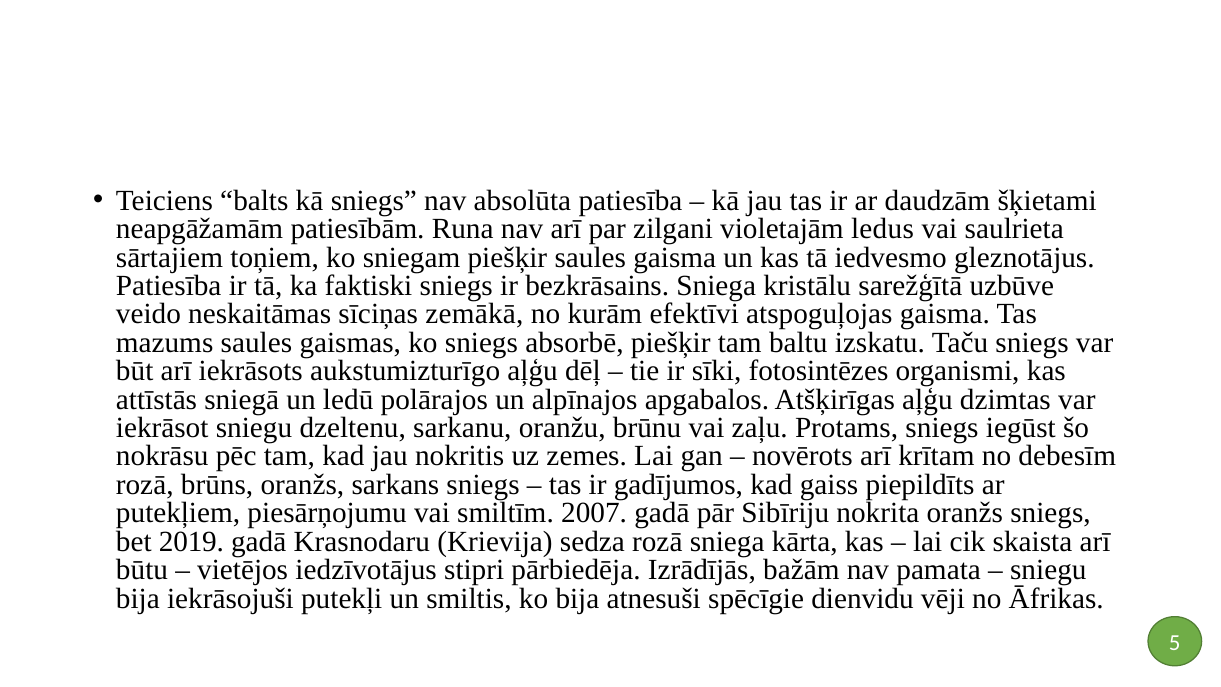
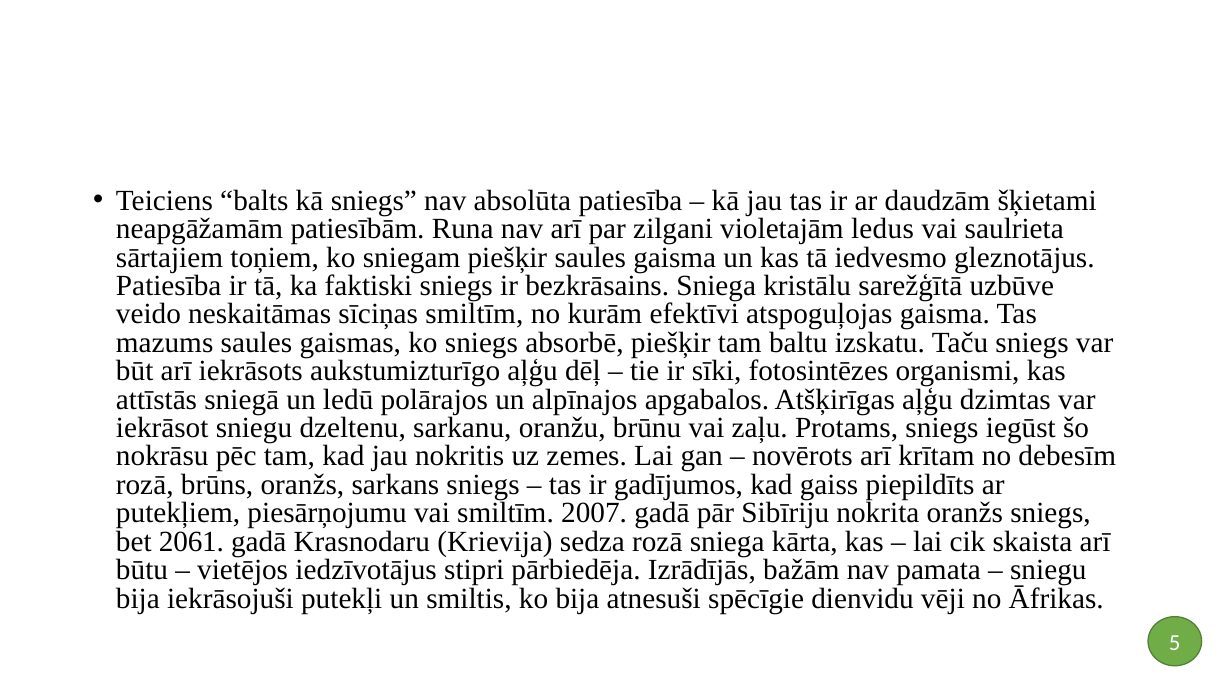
sīciņas zemākā: zemākā -> smiltīm (474, 314)
2019: 2019 -> 2061 (191, 541)
